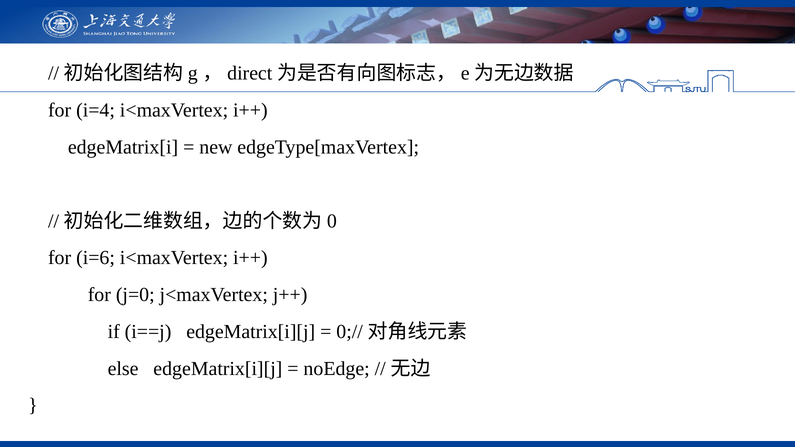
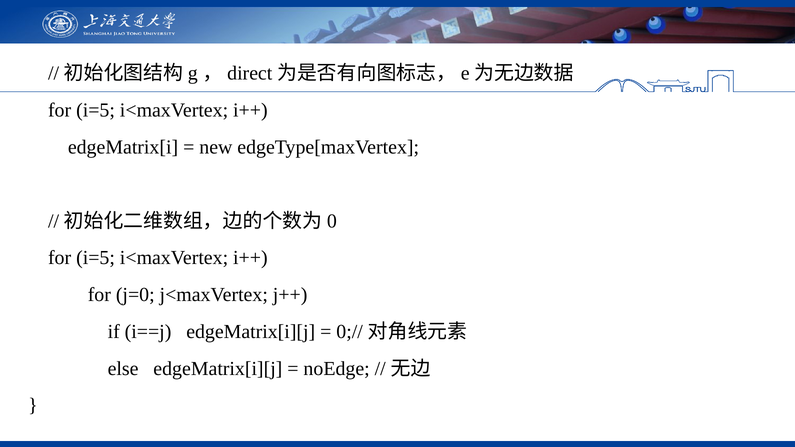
i=4: i=4 -> i=5 (96, 110)
i=6: i=6 -> i=5 (96, 258)
